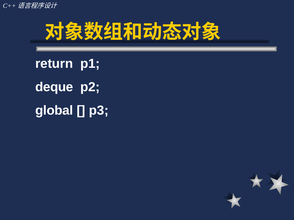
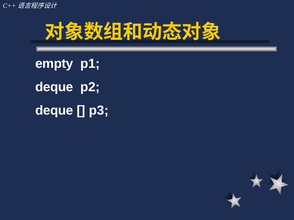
return: return -> empty (54, 64)
global: global -> deque (54, 111)
